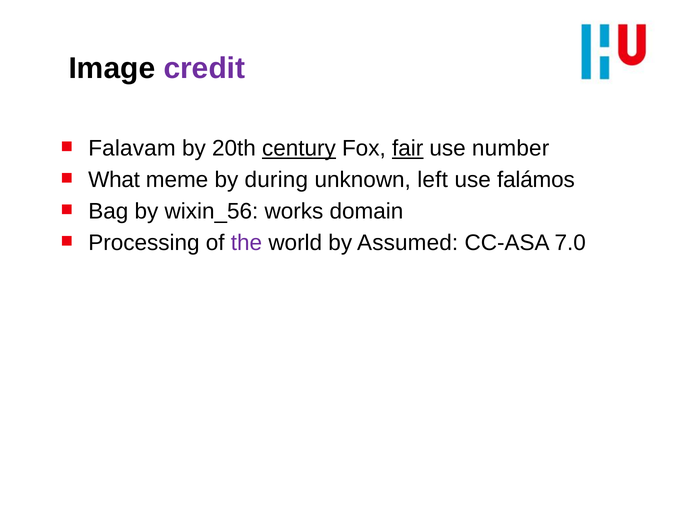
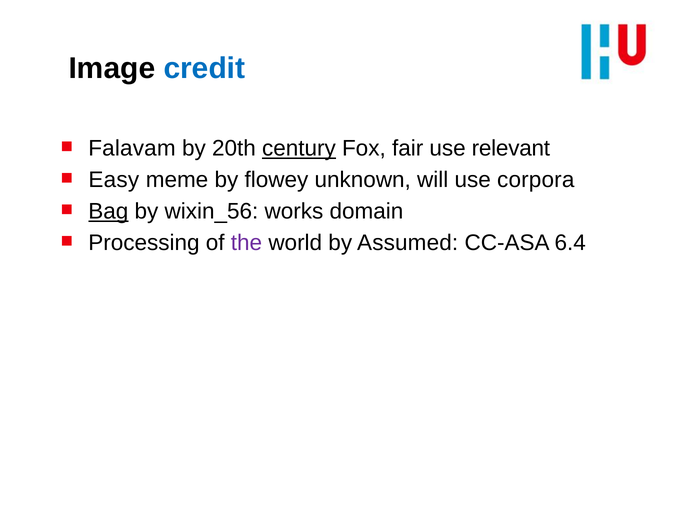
credit colour: purple -> blue (204, 68)
fair underline: present -> none (408, 149)
number: number -> relevant (511, 149)
What: What -> Easy (114, 180)
during: during -> flowey (276, 180)
left: left -> will (433, 180)
falámos: falámos -> corpora (536, 180)
Bag underline: none -> present (108, 212)
7.0: 7.0 -> 6.4 (570, 243)
